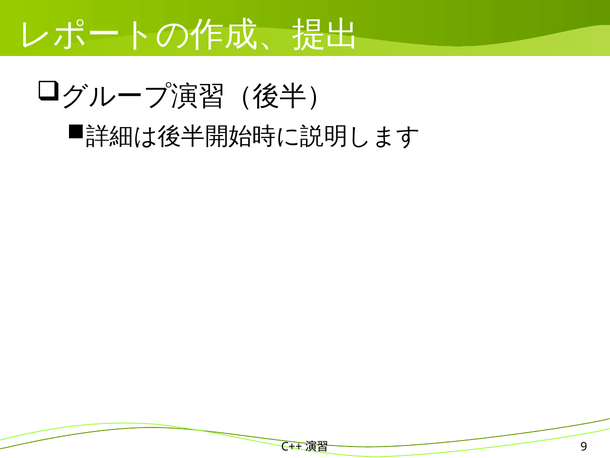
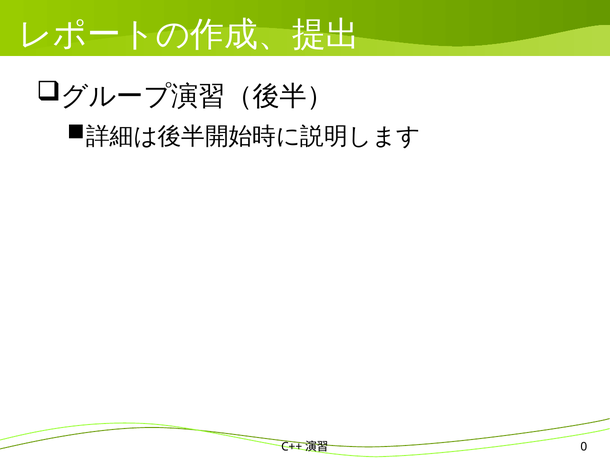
9: 9 -> 0 (584, 446)
